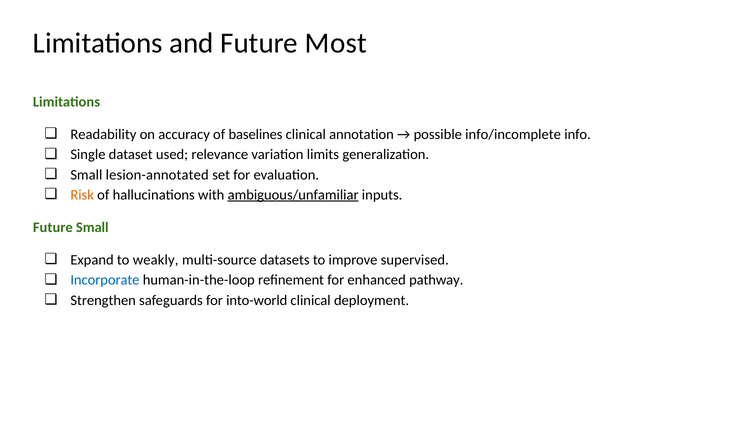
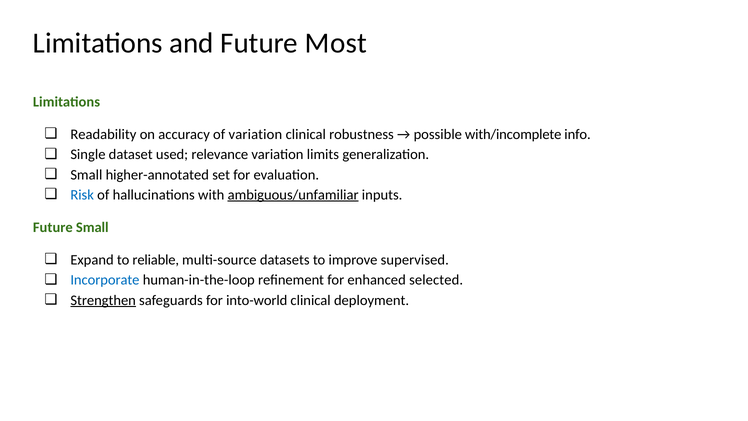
of baselines: baselines -> variation (255, 134)
annotation: annotation -> robustness (361, 134)
info/incomplete: info/incomplete -> with/incomplete (513, 134)
lesion-annotated: lesion-annotated -> higher-annotated (157, 175)
Risk colour: orange -> blue (82, 195)
weakly: weakly -> reliable (156, 260)
pathway: pathway -> selected (436, 280)
Strengthen underline: none -> present (103, 300)
